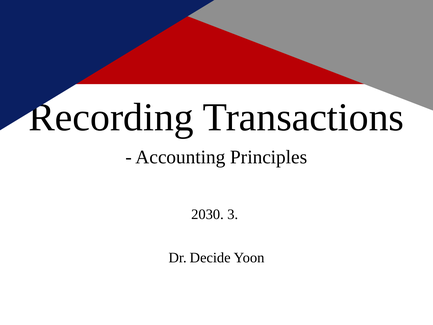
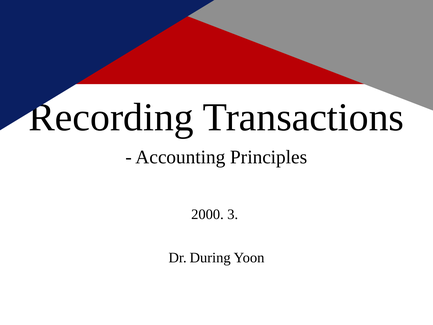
2030: 2030 -> 2000 (207, 214)
Decide: Decide -> During (210, 257)
